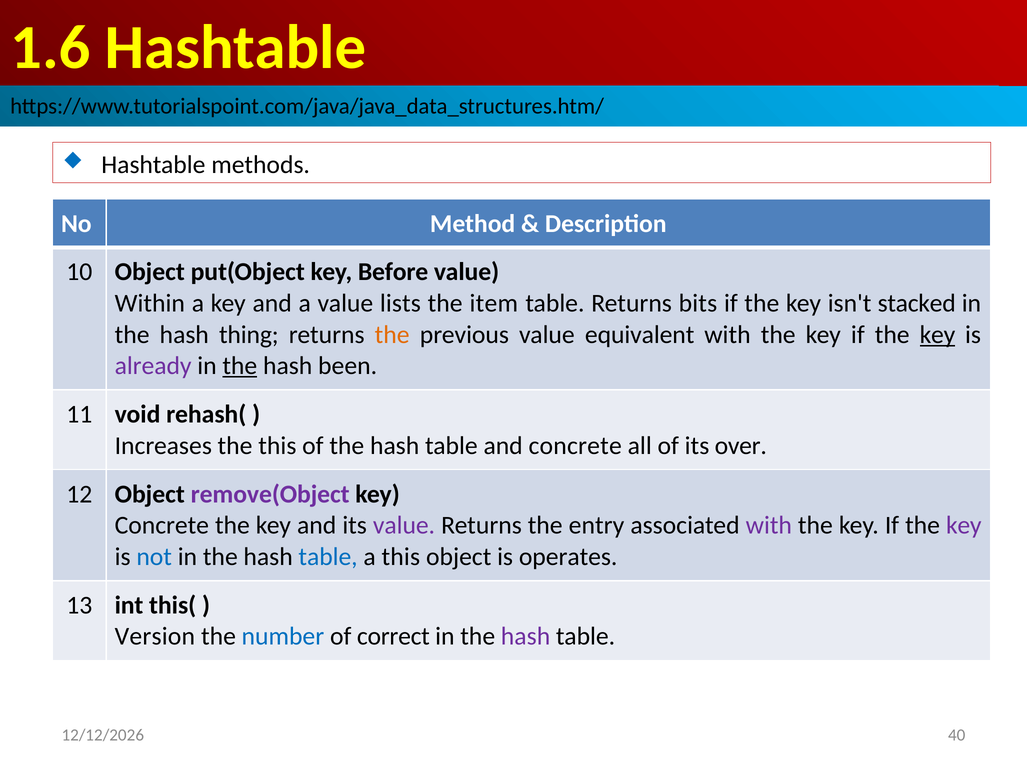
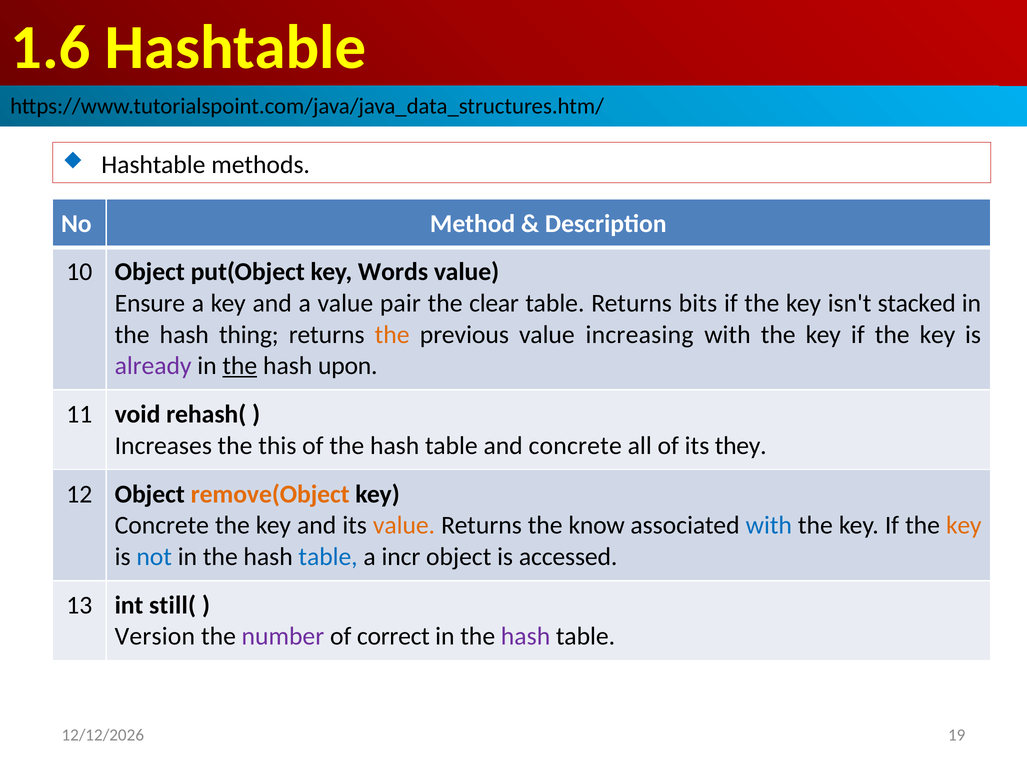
Before: Before -> Words (393, 272)
Within: Within -> Ensure (150, 303)
lists: lists -> pair (400, 303)
item: item -> clear (494, 303)
equivalent: equivalent -> increasing (639, 335)
key underline: present -> none (937, 335)
been: been -> upon (348, 366)
over: over -> they (741, 446)
remove(Object colour: purple -> orange (270, 494)
value colour: purple -> orange (404, 526)
entry: entry -> know (597, 526)
with colour: purple -> blue (769, 526)
key colour: purple -> orange (964, 526)
a this: this -> incr (401, 557)
operates: operates -> accessed (568, 557)
this(: this( -> still( (173, 605)
number colour: blue -> purple (283, 637)
40: 40 -> 19 (957, 735)
